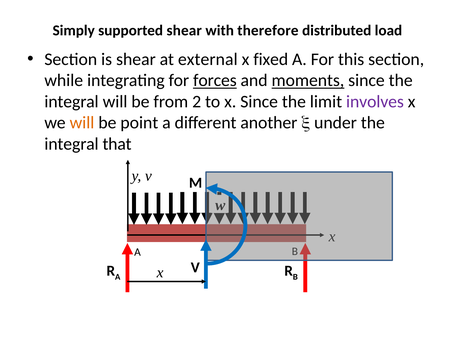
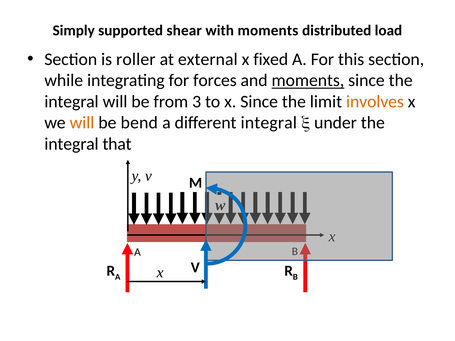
with therefore: therefore -> moments (268, 30)
is shear: shear -> roller (136, 59)
forces underline: present -> none (215, 81)
2: 2 -> 3 (197, 102)
involves colour: purple -> orange (375, 102)
point: point -> bend (139, 123)
different another: another -> integral (269, 123)
